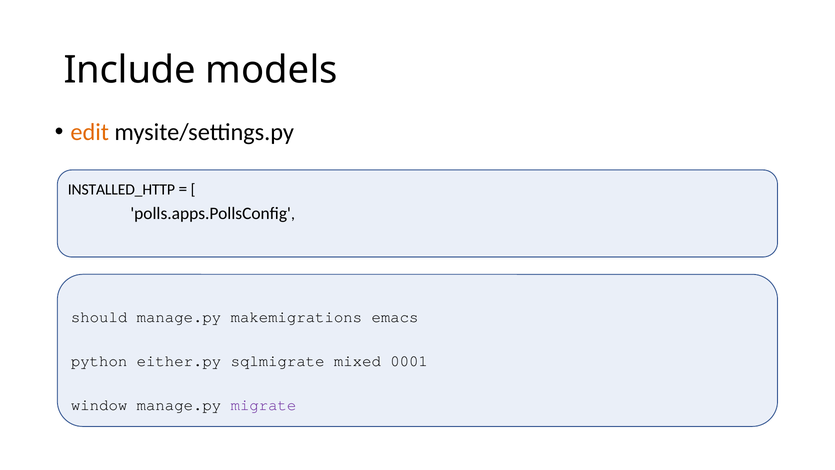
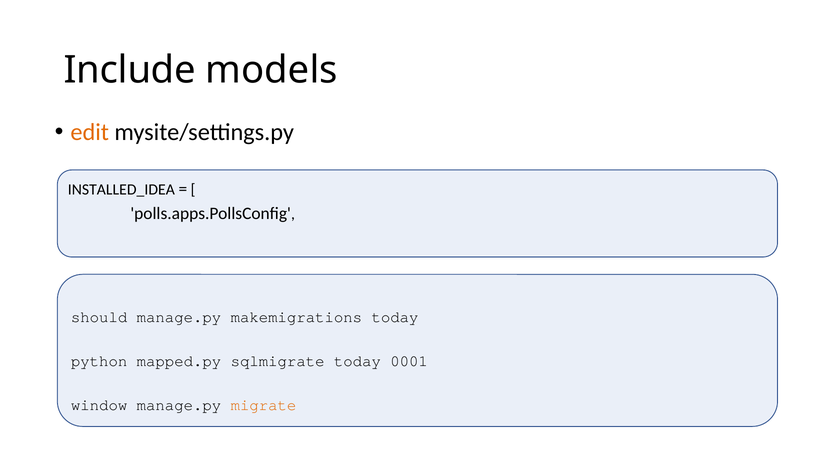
INSTALLED_HTTP: INSTALLED_HTTP -> INSTALLED_IDEA (121, 189)
makemigrations emacs: emacs -> today (395, 317)
either.py: either.py -> mapped.py (179, 361)
sqlmigrate mixed: mixed -> today (357, 361)
migrate colour: purple -> orange (264, 405)
